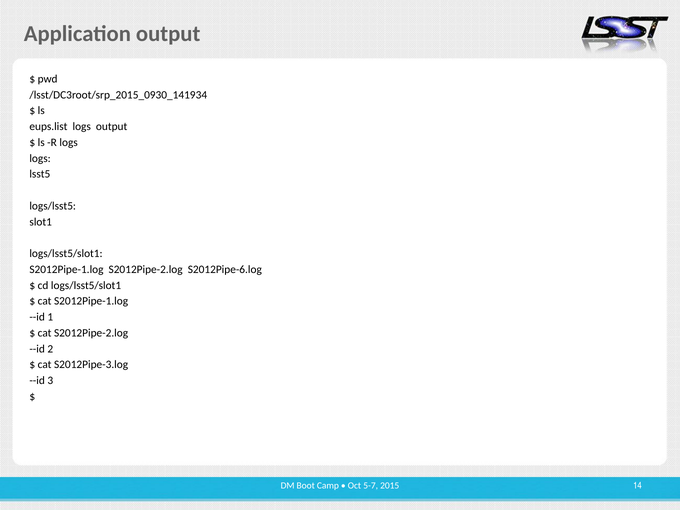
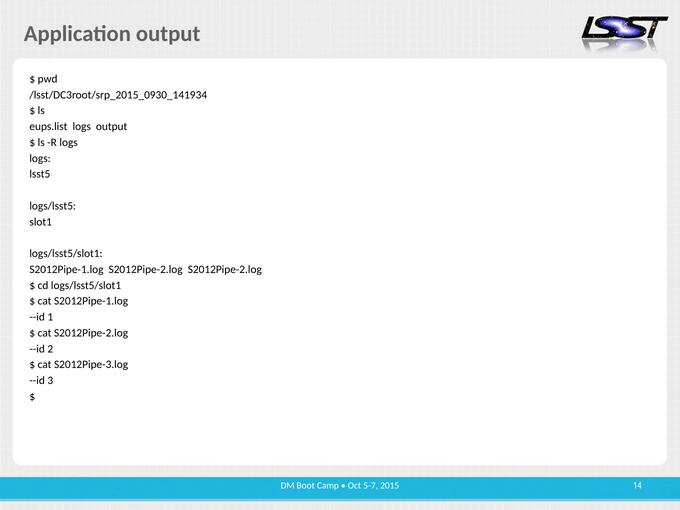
S2012Pipe-2.log S2012Pipe-6.log: S2012Pipe-6.log -> S2012Pipe-2.log (225, 269)
